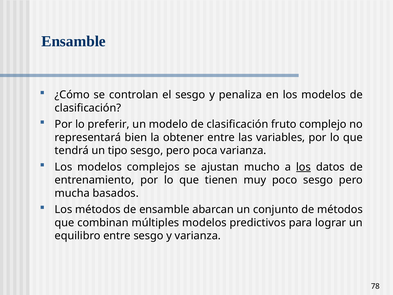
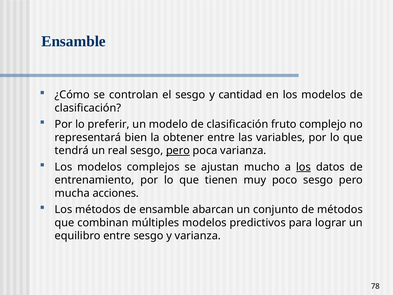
penaliza: penaliza -> cantidad (240, 95)
tipo: tipo -> real (118, 150)
pero underline: none -> present (178, 150)
basados: basados -> acciones (116, 193)
